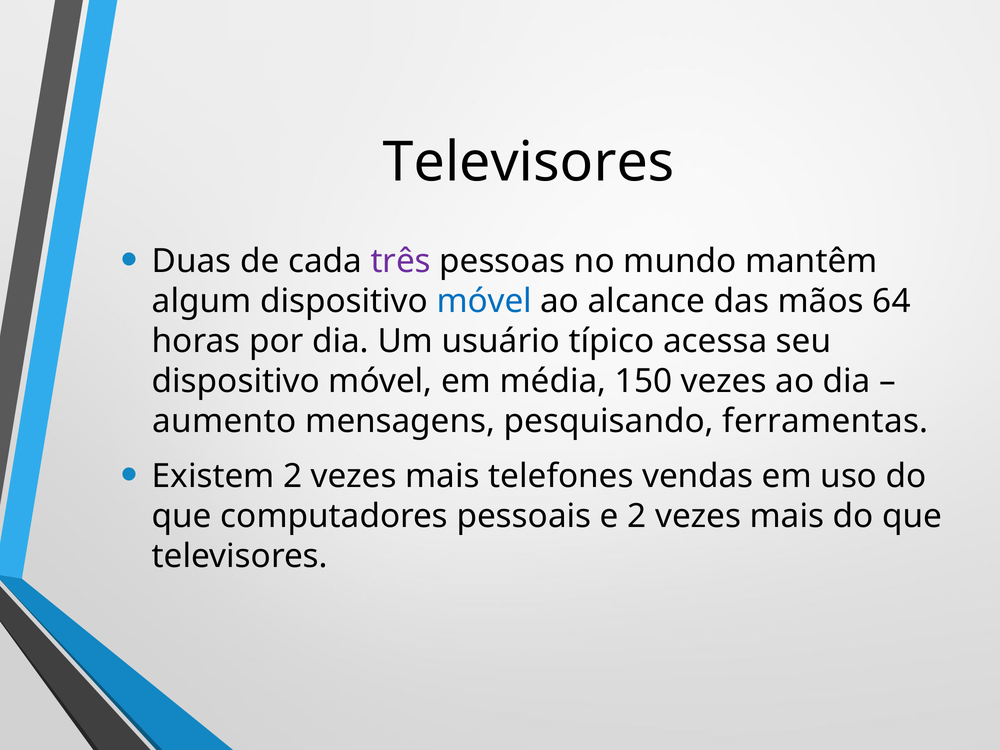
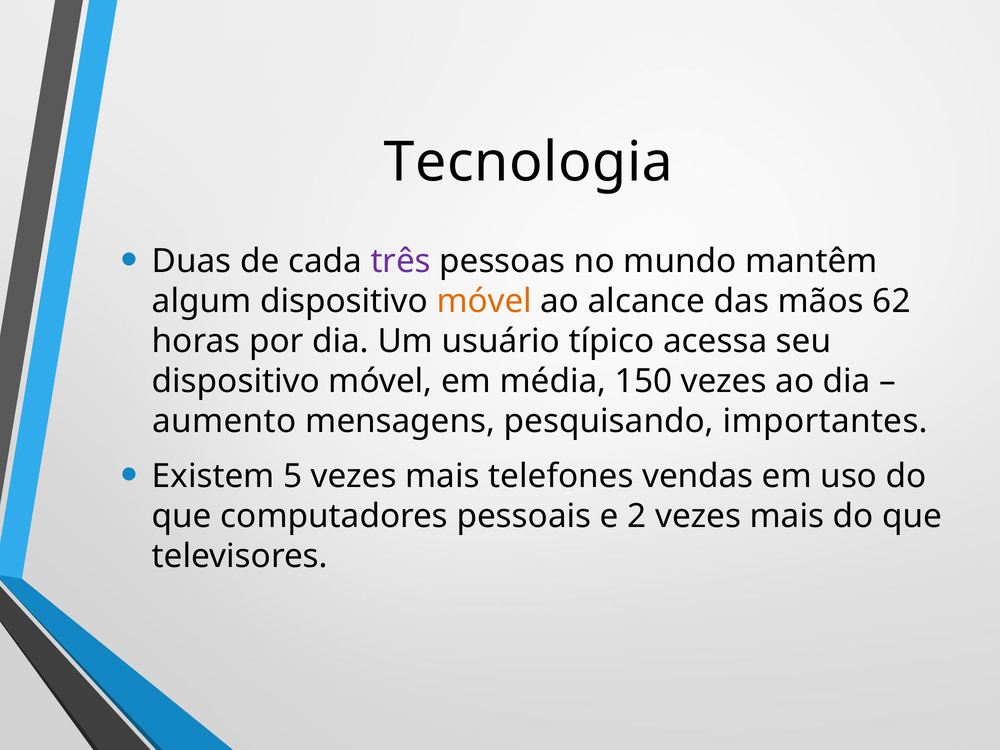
Televisores: Televisores -> Tecnologia (528, 162)
móvel colour: blue -> orange (484, 301)
64: 64 -> 62 (892, 301)
ferramentas: ferramentas -> importantes (825, 421)
Existem 2: 2 -> 5 (293, 476)
